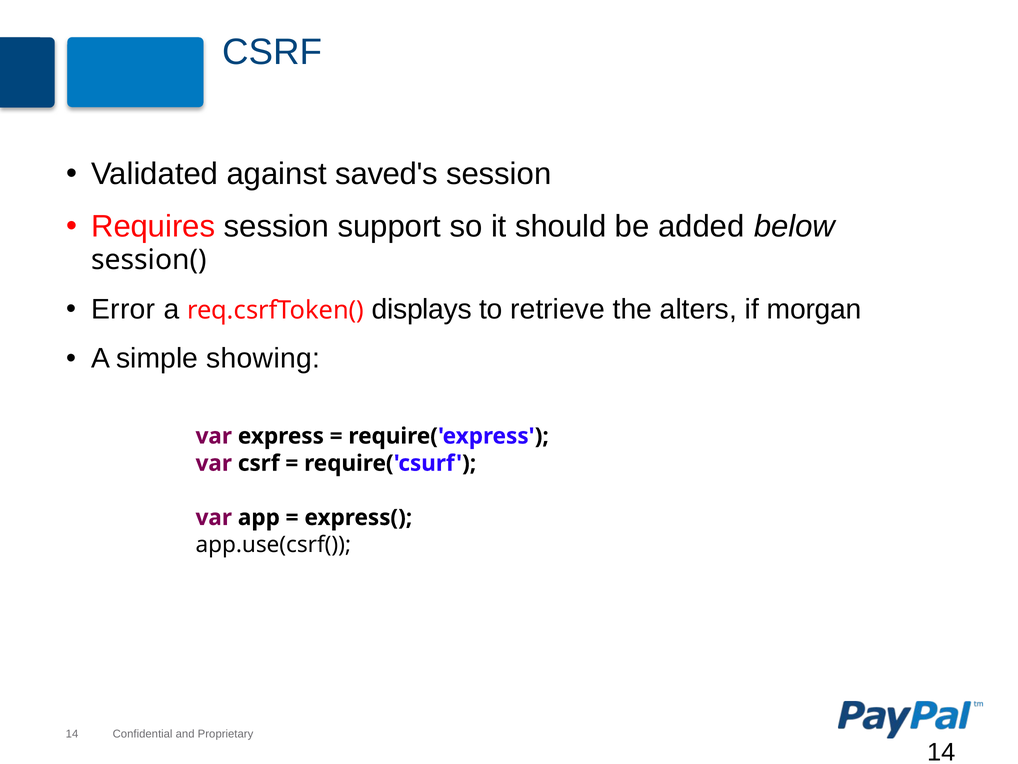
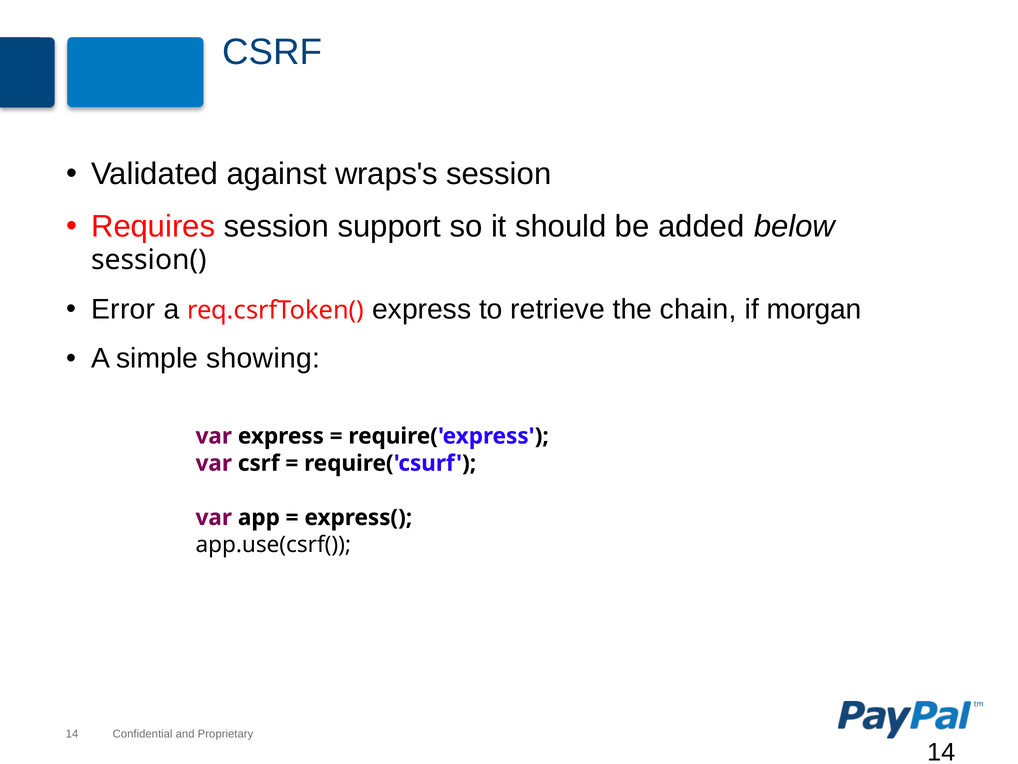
saved's: saved's -> wraps's (387, 174)
req.csrfToken( displays: displays -> express (422, 309)
alters: alters -> chain (698, 309)
